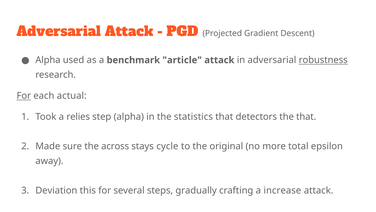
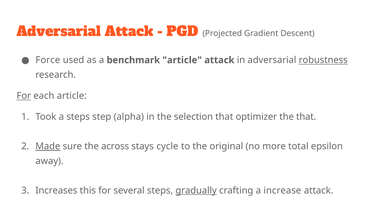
Alpha: Alpha -> Force (48, 60)
each actual: actual -> article (72, 96)
a relies: relies -> steps (78, 117)
statistics: statistics -> selection (193, 117)
detectors: detectors -> optimizer (256, 117)
Made underline: none -> present (48, 146)
Deviation: Deviation -> Increases (56, 190)
gradually underline: none -> present (196, 190)
